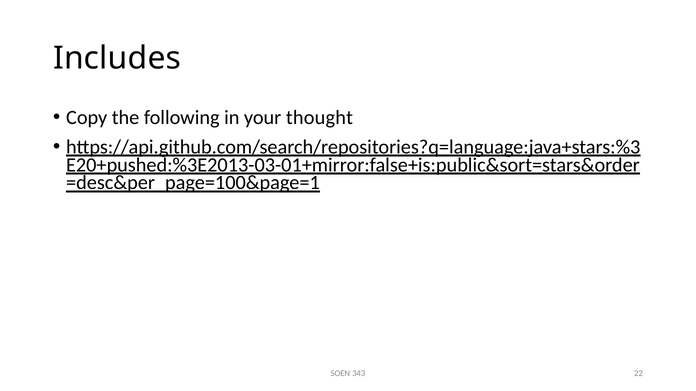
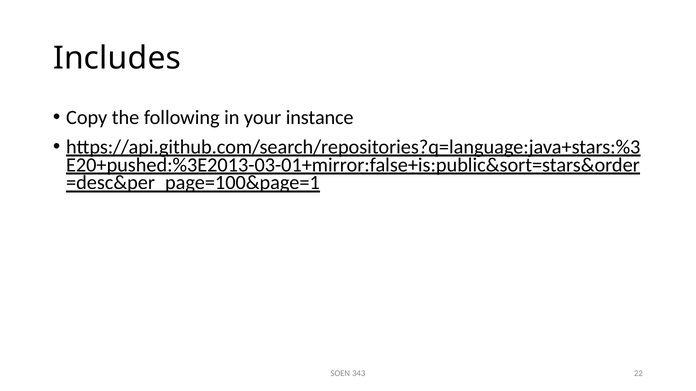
thought: thought -> instance (320, 118)
